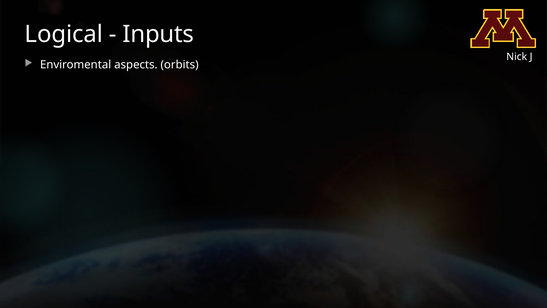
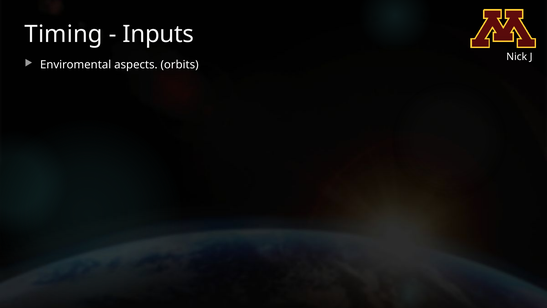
Logical: Logical -> Timing (64, 34)
